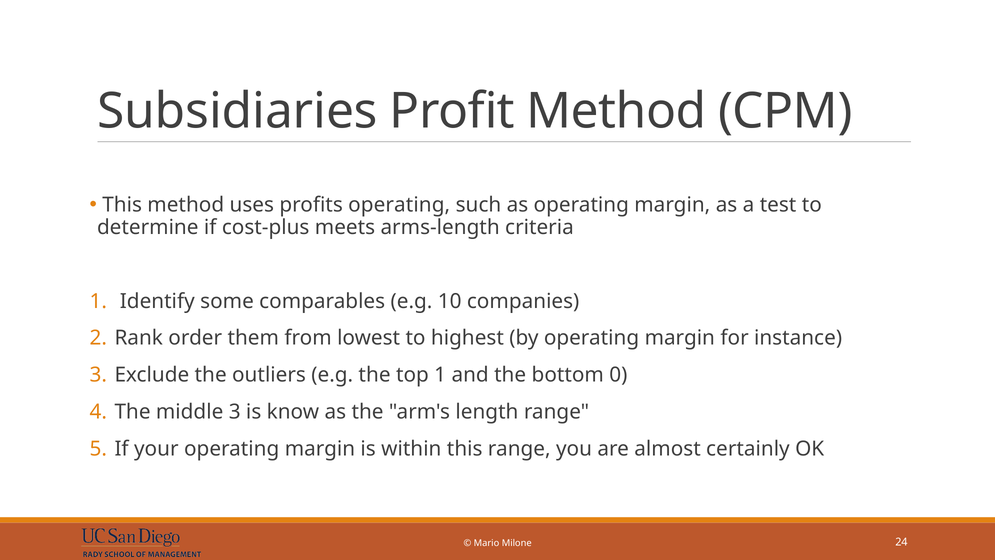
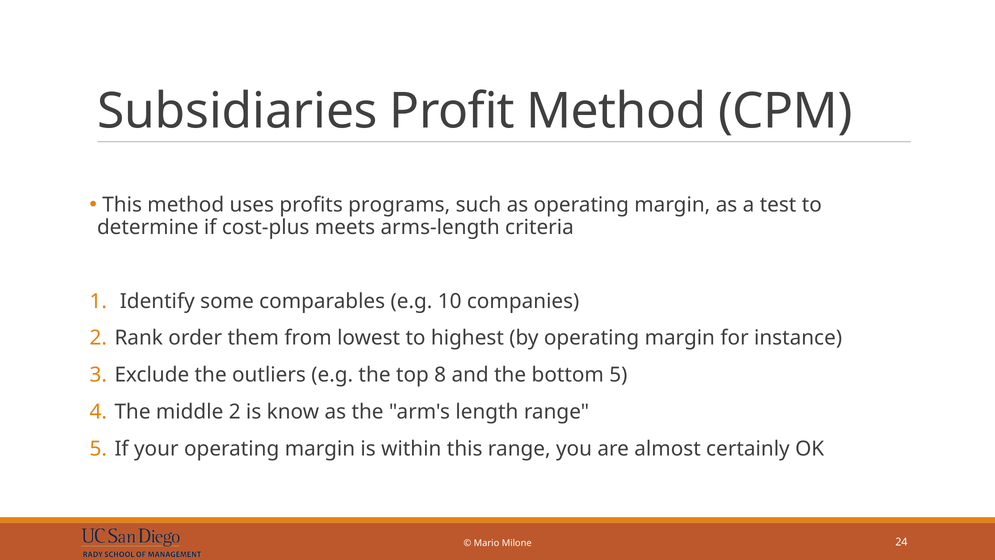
profits operating: operating -> programs (399, 205)
top 1: 1 -> 8 (440, 375)
bottom 0: 0 -> 5 (618, 375)
middle 3: 3 -> 2 (235, 412)
